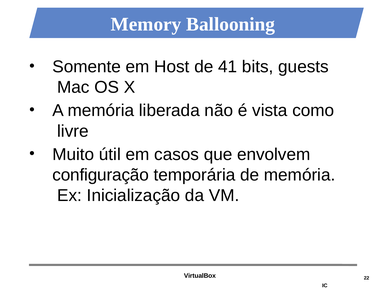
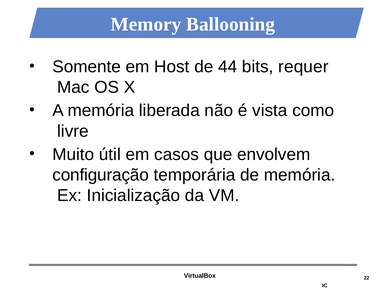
41: 41 -> 44 (228, 67)
guests: guests -> requer (303, 67)
